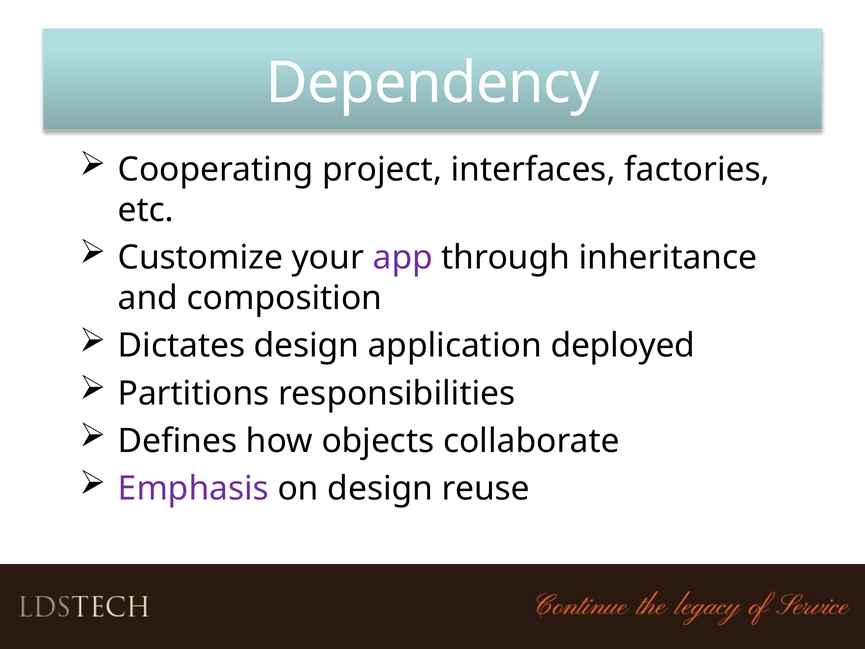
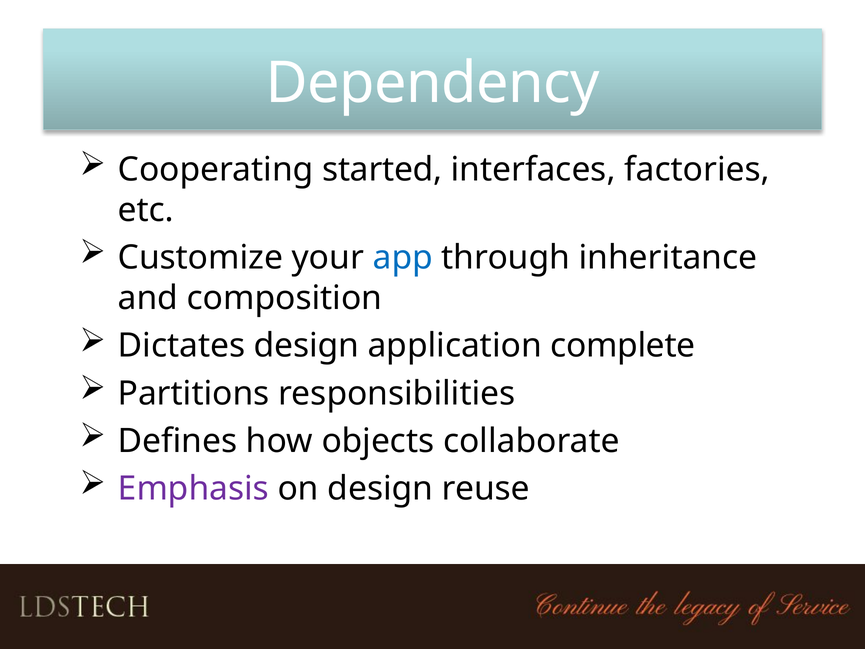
project: project -> started (382, 170)
app colour: purple -> blue (403, 258)
deployed: deployed -> complete (623, 346)
